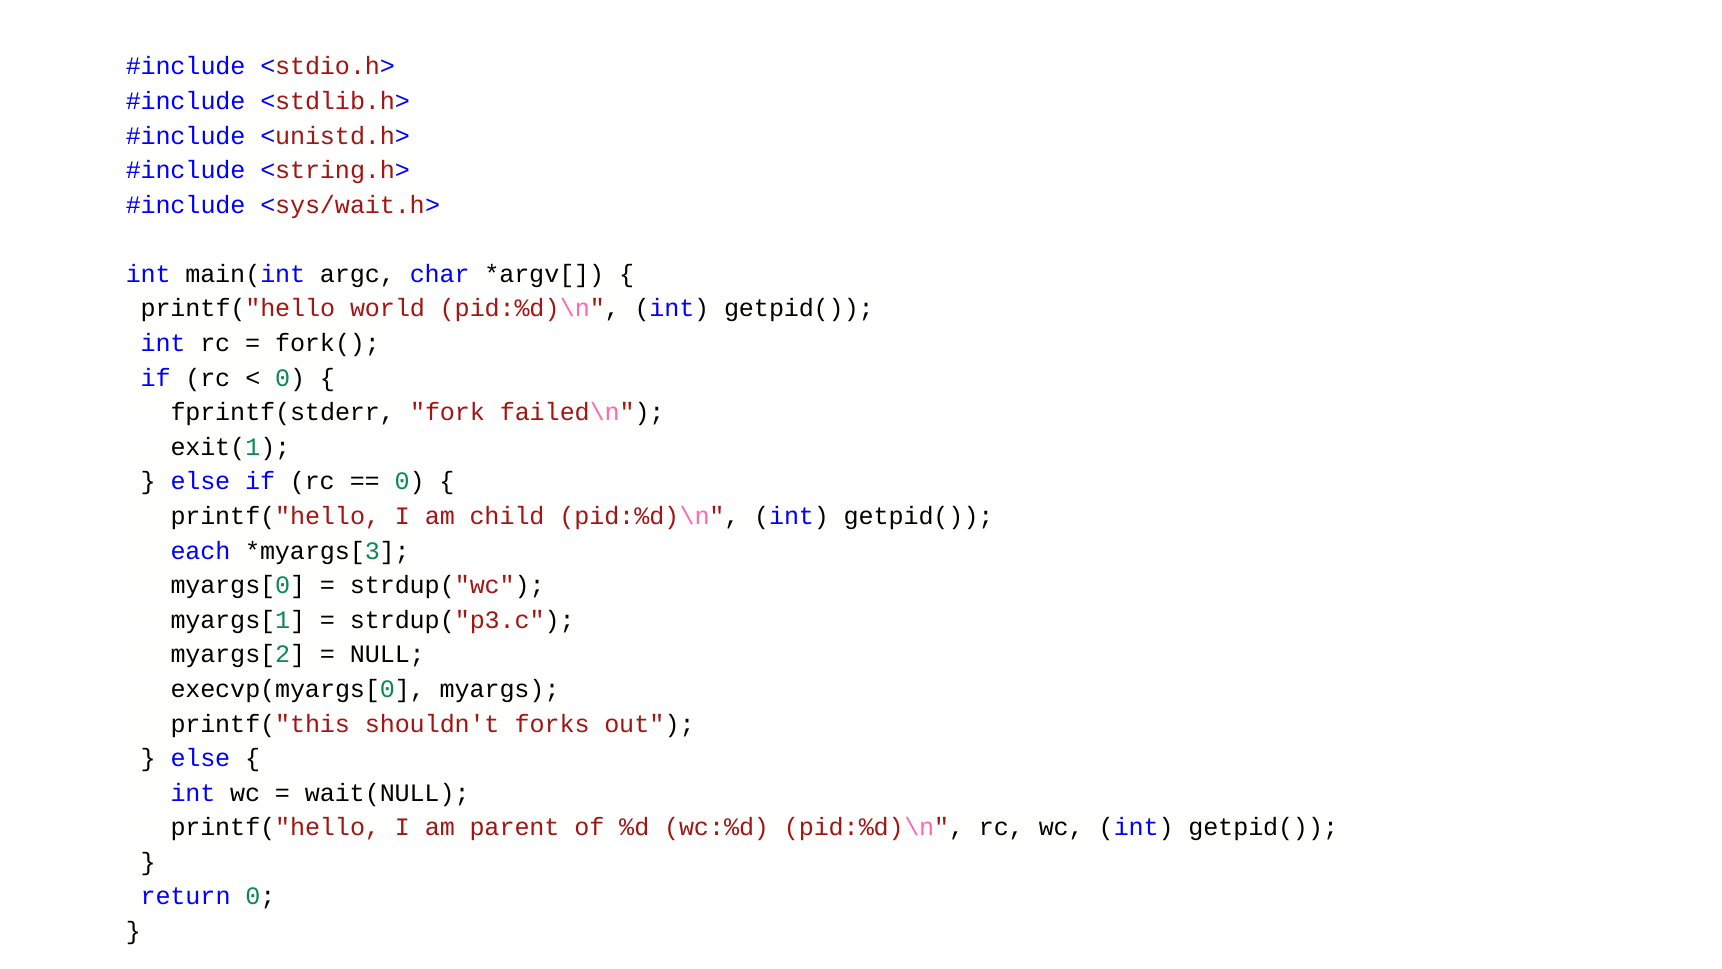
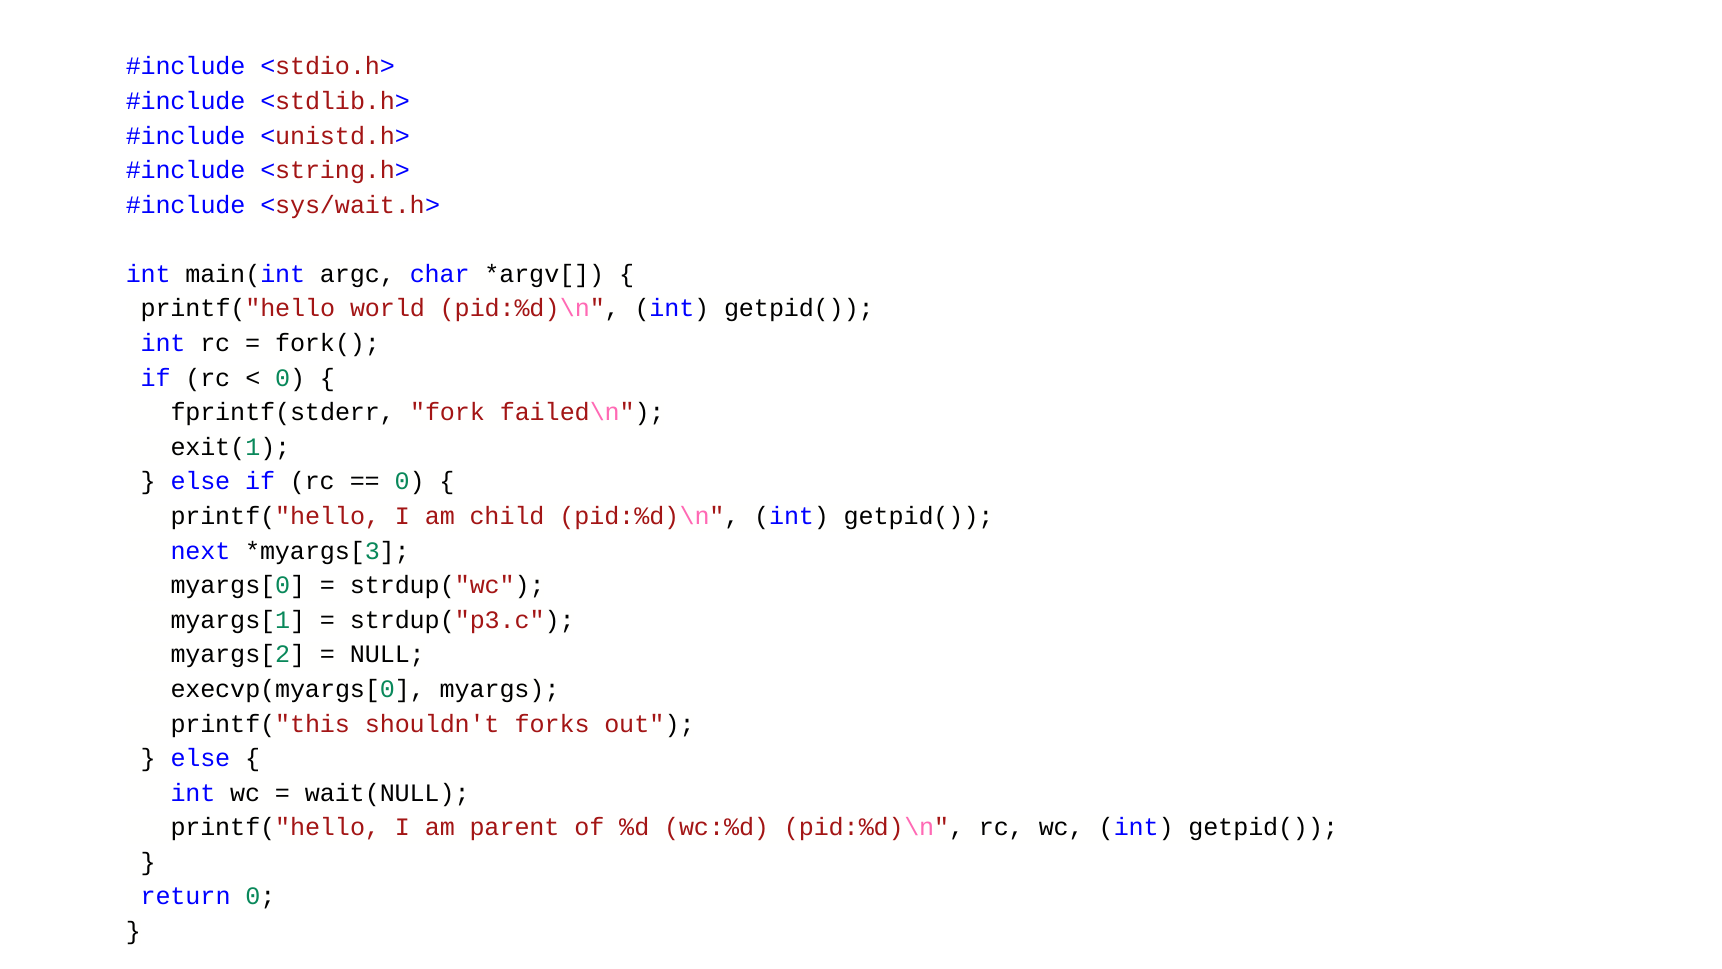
each: each -> next (200, 551)
